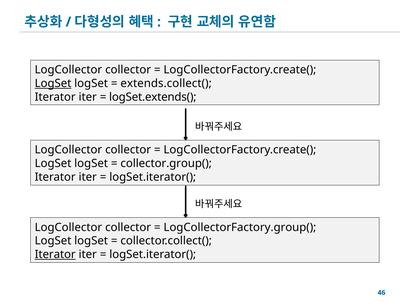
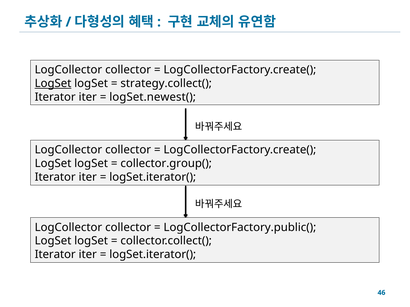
extends.collect(: extends.collect( -> strategy.collect( (166, 83)
logSet.extends(: logSet.extends( -> logSet.newest( (153, 97)
LogCollectorFactory.group(: LogCollectorFactory.group( -> LogCollectorFactory.public( (240, 228)
Iterator underline: present -> none (55, 255)
